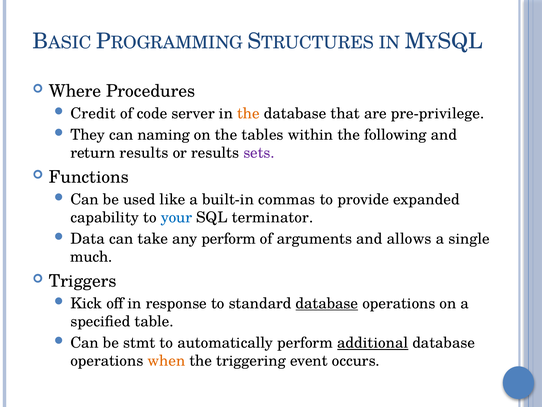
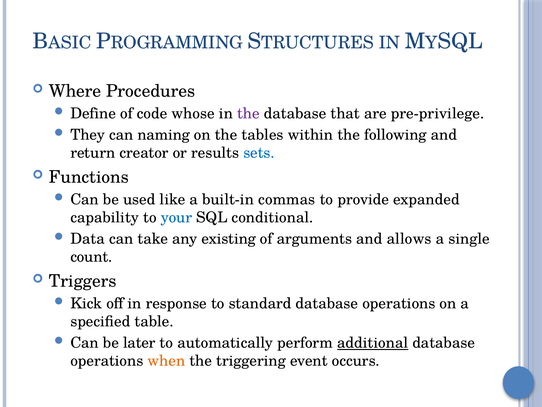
Credit: Credit -> Define (93, 113)
server: server -> whose (193, 113)
the colour: orange -> purple (248, 113)
return results: results -> creator (144, 153)
sets colour: purple -> blue (259, 153)
terminator: terminator -> conditional (273, 217)
any perform: perform -> existing (229, 239)
much: much -> count (91, 257)
database underline: present -> none (327, 303)
stmt: stmt -> later (139, 342)
